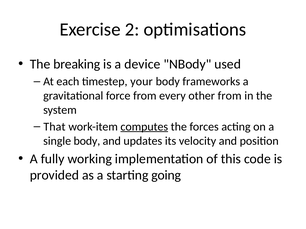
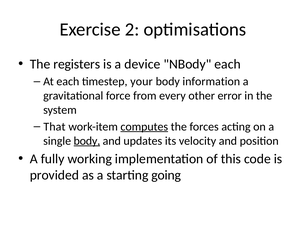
breaking: breaking -> registers (77, 64)
NBody used: used -> each (228, 64)
frameworks: frameworks -> information (211, 82)
other from: from -> error (230, 96)
body underline: none -> present (87, 141)
